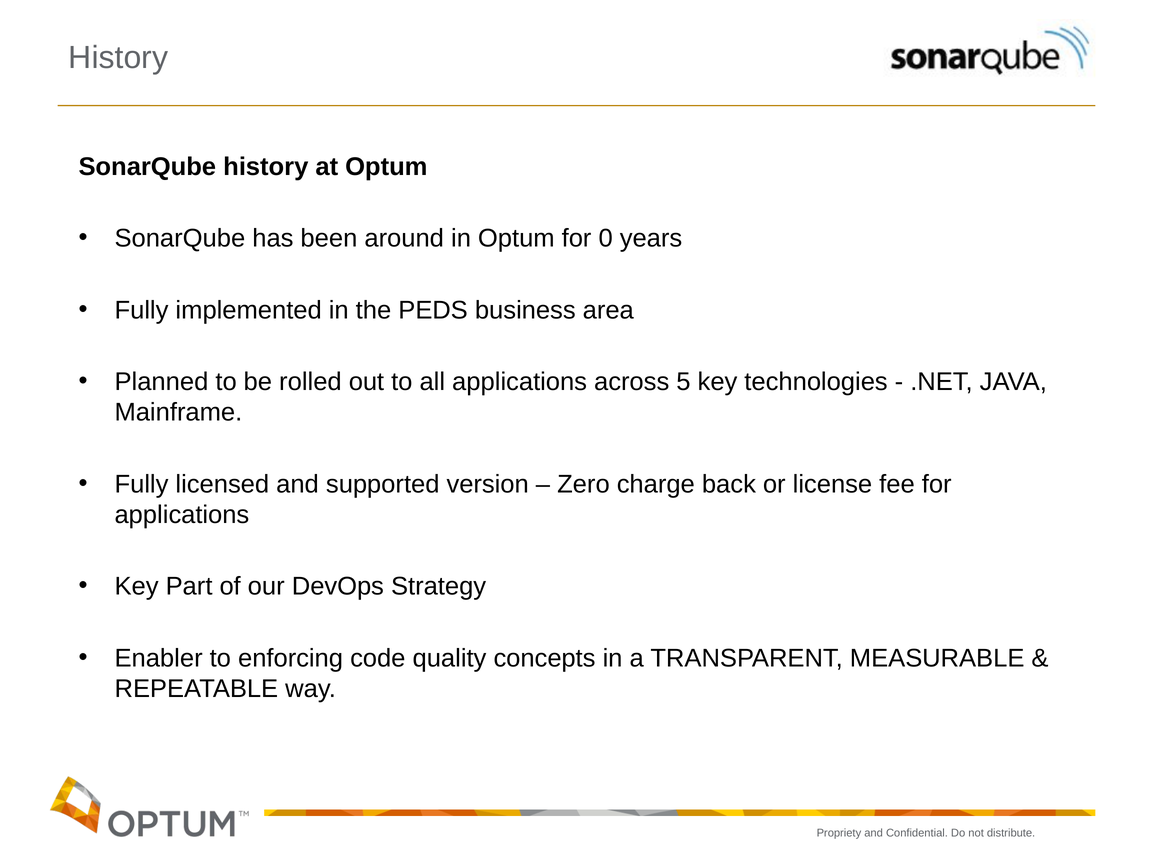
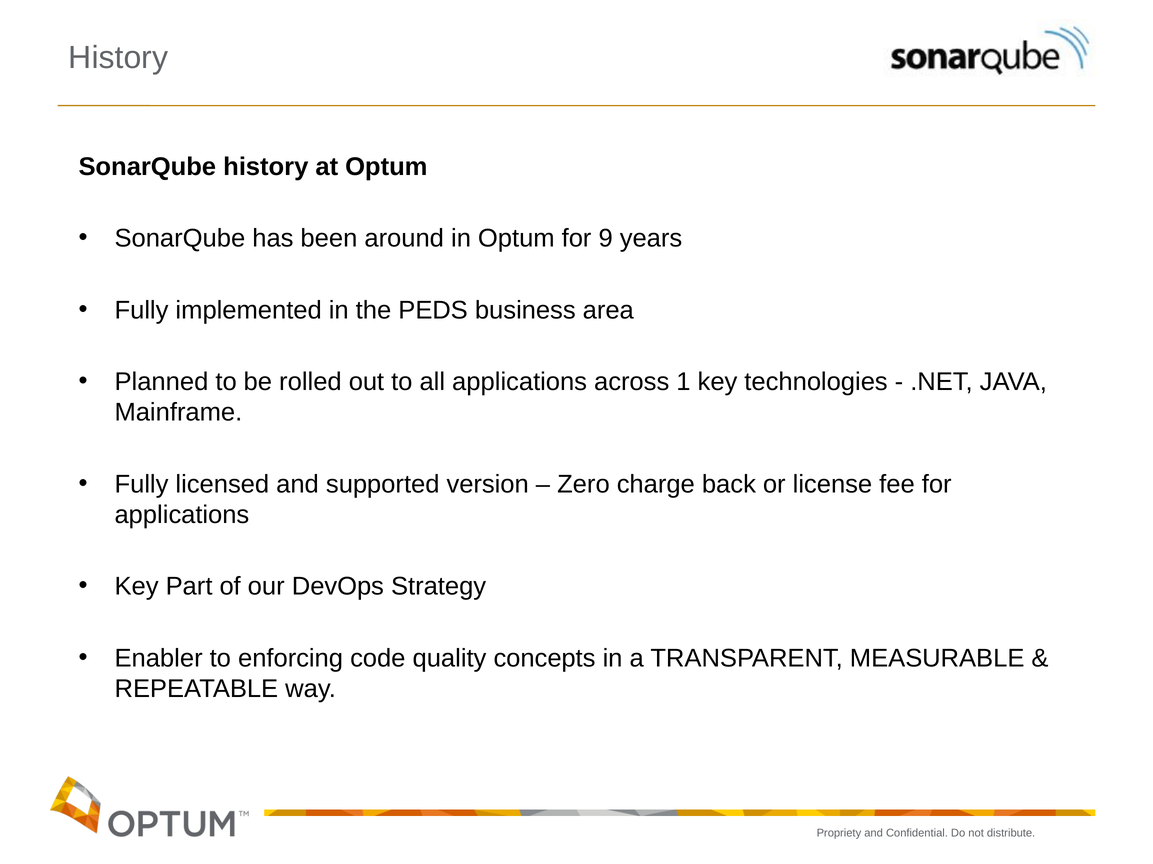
0: 0 -> 9 (606, 239)
5: 5 -> 1 (683, 382)
